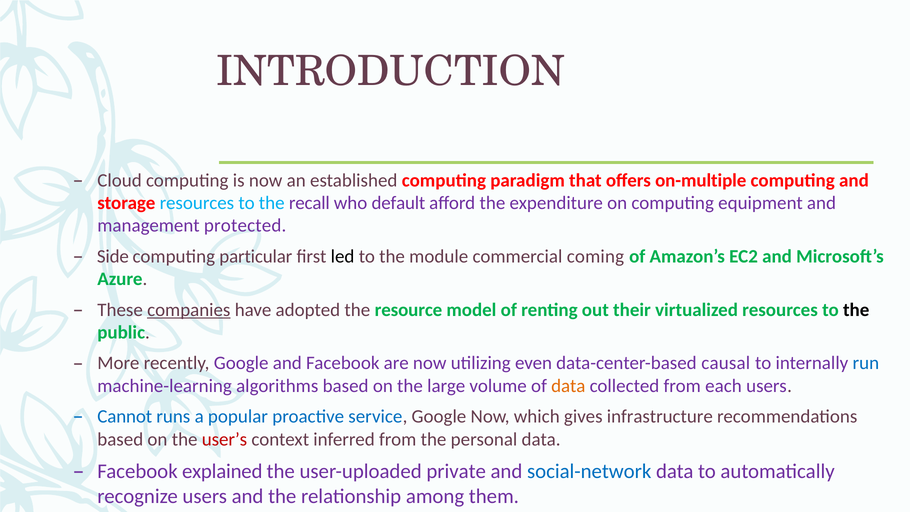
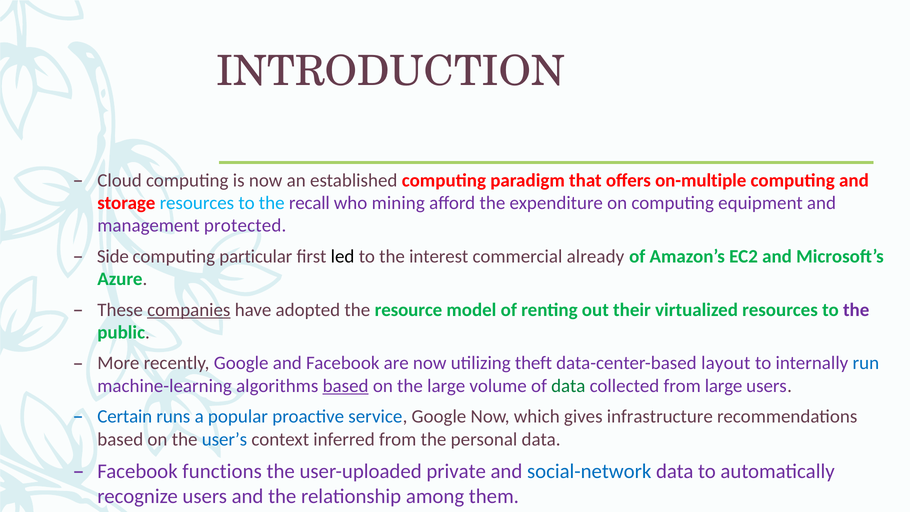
default: default -> mining (398, 203)
module: module -> interest (439, 256)
coming: coming -> already (595, 256)
the colour: black -> purple (856, 310)
even: even -> theft (534, 363)
causal: causal -> layout (726, 363)
based underline: none -> present (346, 386)
data colour: orange -> green (568, 386)
from each: each -> large (724, 386)
Cannot: Cannot -> Certain (125, 417)
user’s colour: red -> blue (224, 439)
explained: explained -> functions (222, 471)
